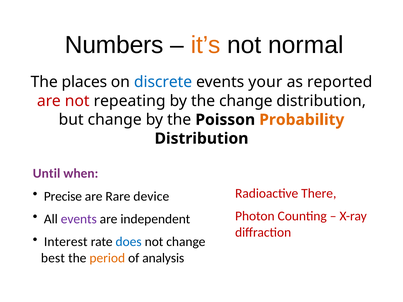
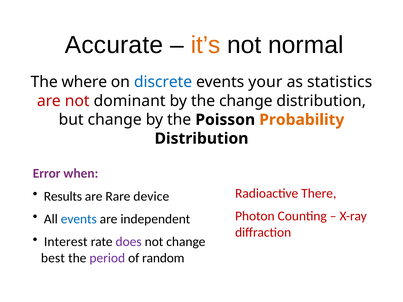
Numbers: Numbers -> Accurate (114, 45)
places: places -> where (84, 82)
reported: reported -> statistics (340, 82)
repeating: repeating -> dominant (130, 101)
Until: Until -> Error (47, 174)
Precise: Precise -> Results (63, 196)
events colour: purple -> blue (79, 219)
does colour: blue -> purple (129, 242)
period colour: orange -> purple (107, 258)
analysis: analysis -> random (163, 258)
